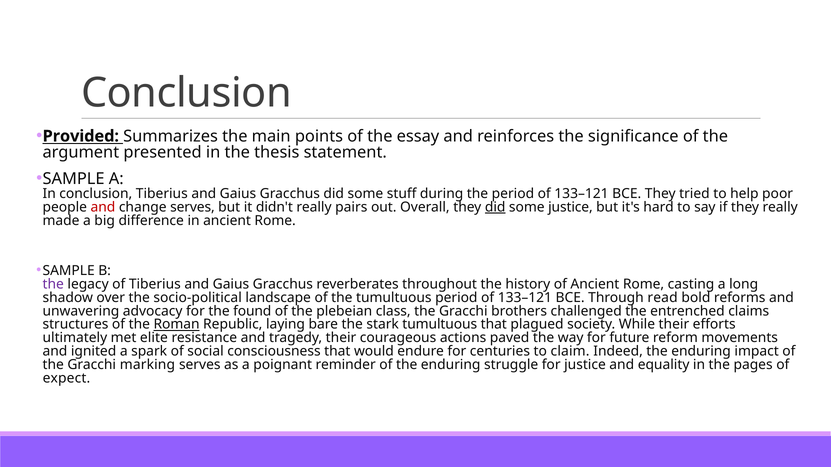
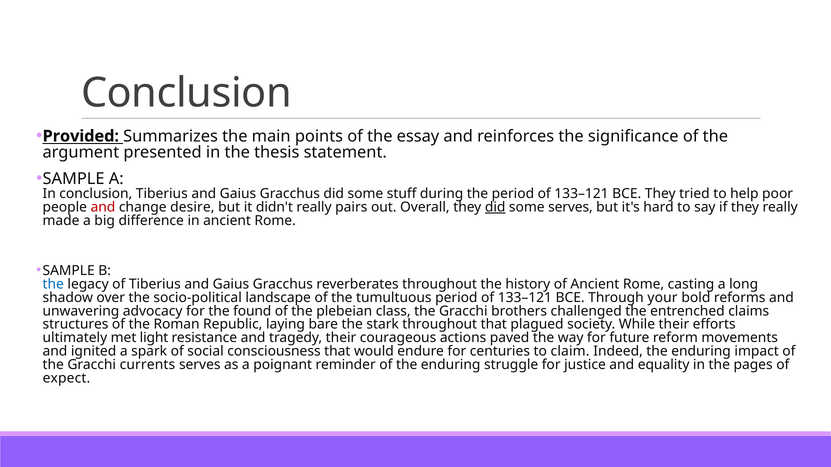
change serves: serves -> desire (192, 207)
some justice: justice -> serves (570, 207)
the colour: purple -> blue (53, 284)
read: read -> your (663, 298)
Roman underline: present -> none (177, 325)
stark tumultuous: tumultuous -> throughout (440, 325)
elite: elite -> light (154, 338)
marking: marking -> currents (147, 365)
